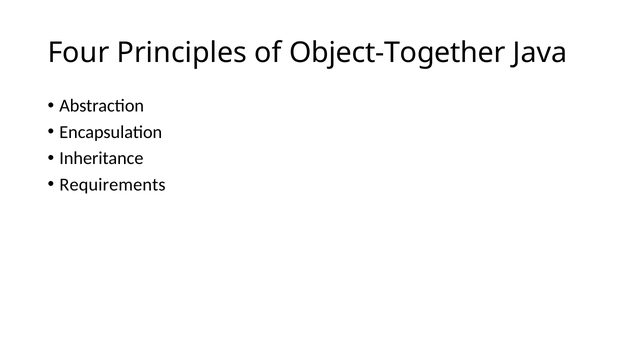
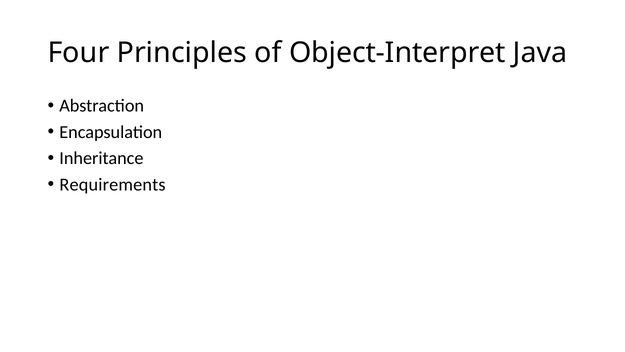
Object-Together: Object-Together -> Object-Interpret (397, 53)
